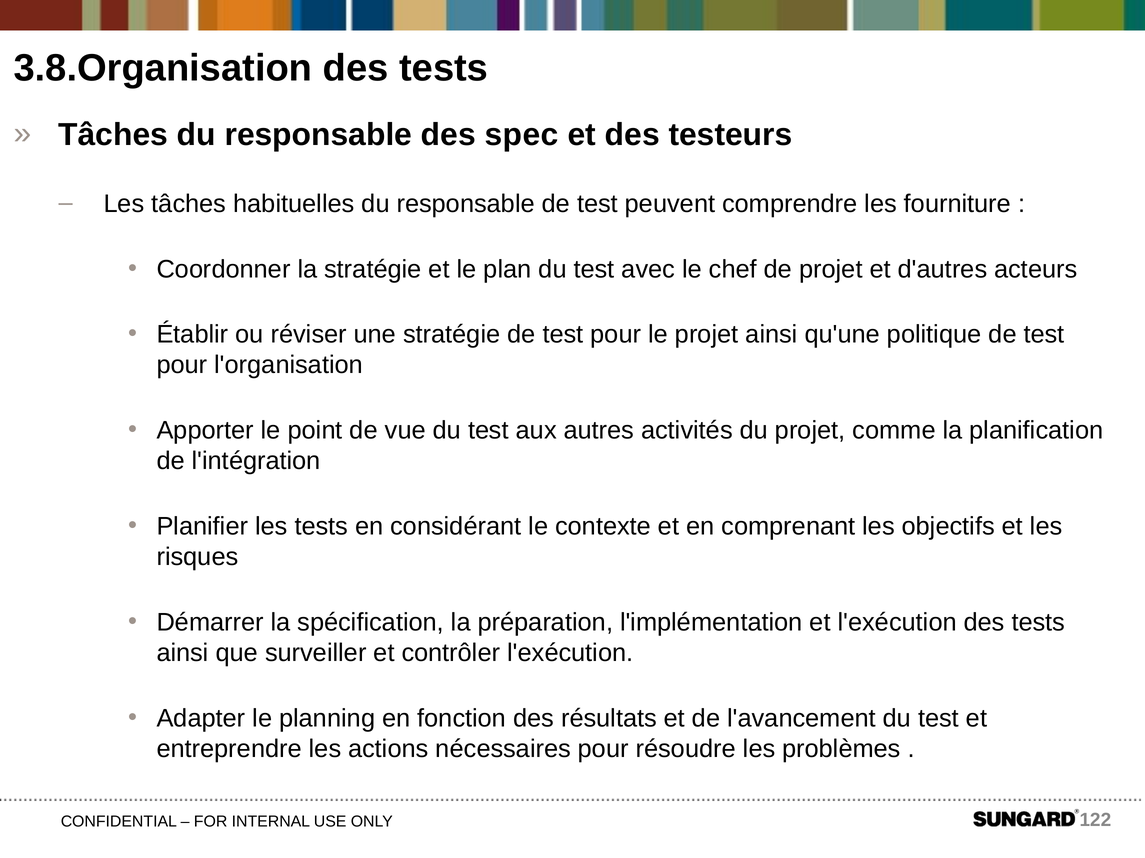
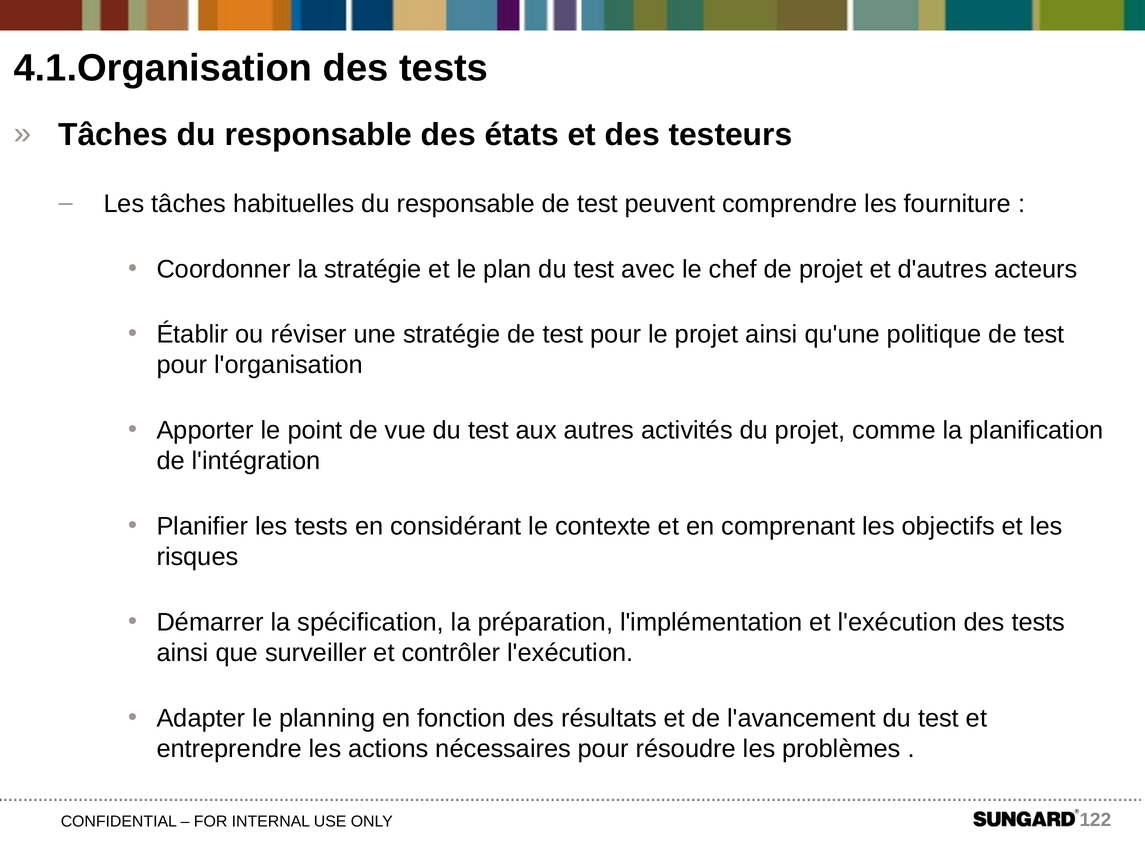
3.8.Organisation: 3.8.Organisation -> 4.1.Organisation (163, 68)
spec: spec -> états (522, 135)
